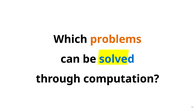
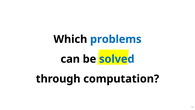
problems colour: orange -> blue (116, 39)
